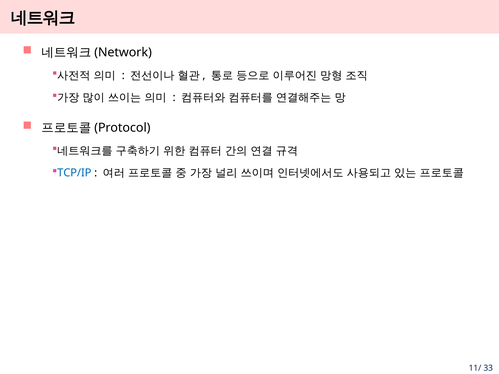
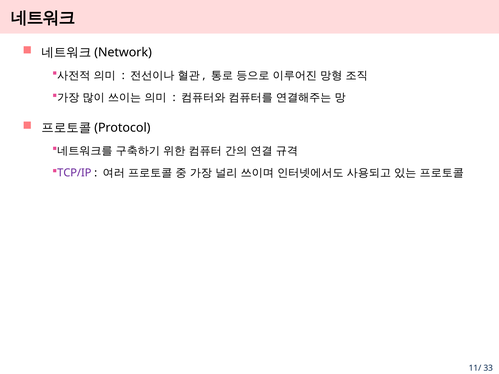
TCP/IP colour: blue -> purple (74, 173)
